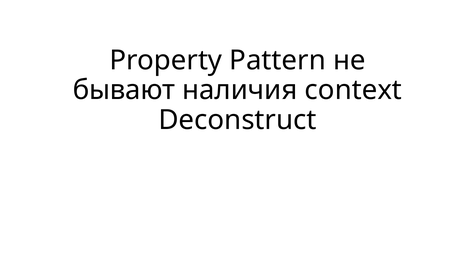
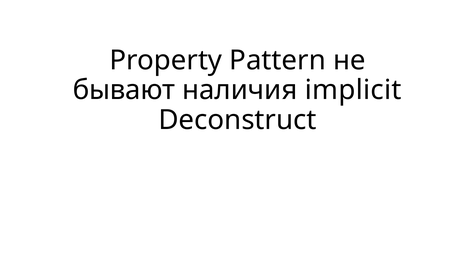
context: context -> implicit (353, 90)
